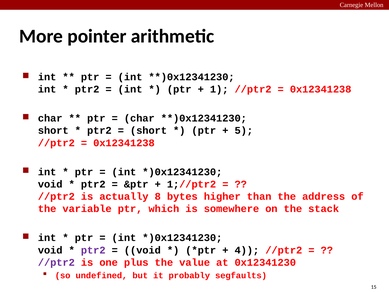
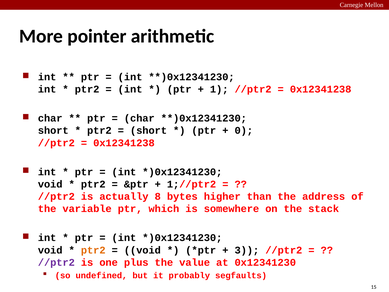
5: 5 -> 0 (244, 130)
ptr2 colour: purple -> orange (93, 250)
4: 4 -> 3 (247, 250)
